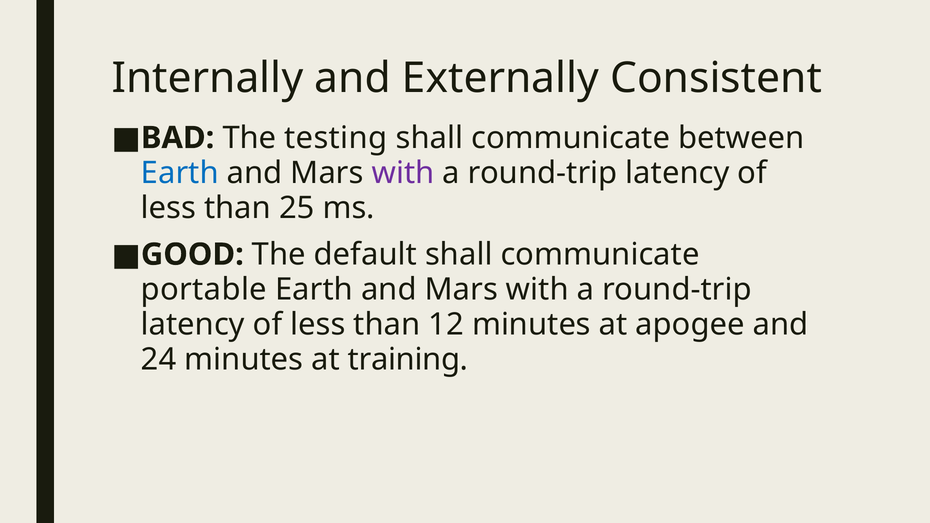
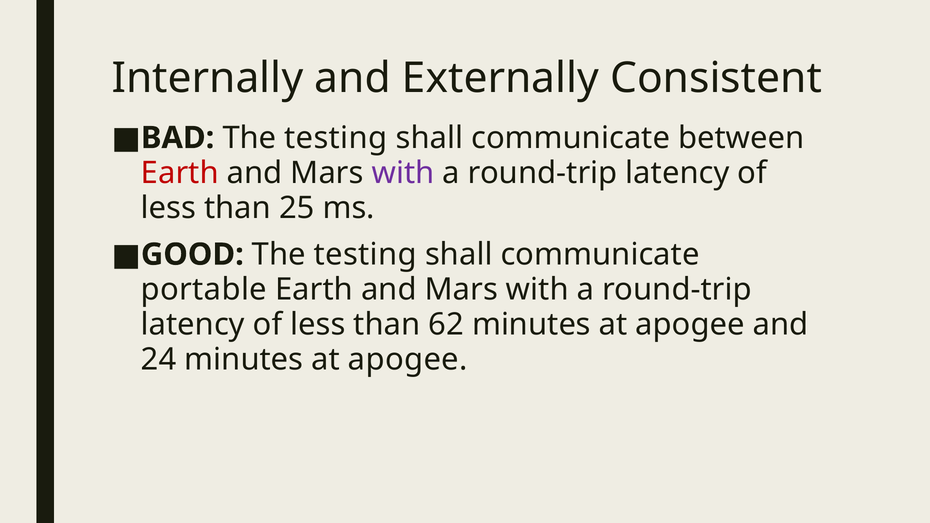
Earth colour: blue -> red (180, 173)
GOOD The default: default -> testing (365, 255)
12: 12 -> 62 (446, 325)
24 minutes at training: training -> apogee (408, 360)
